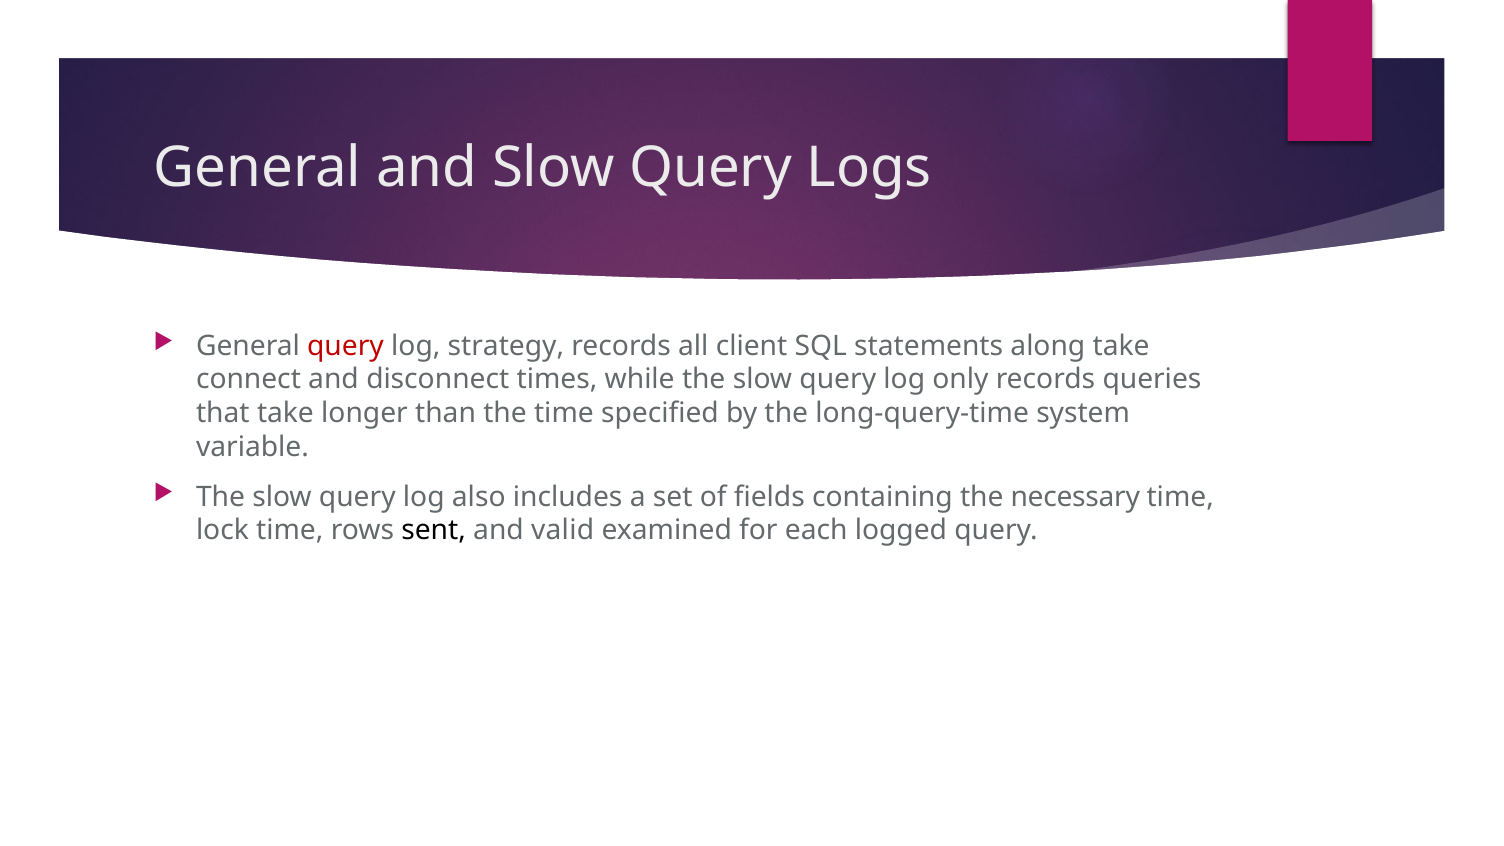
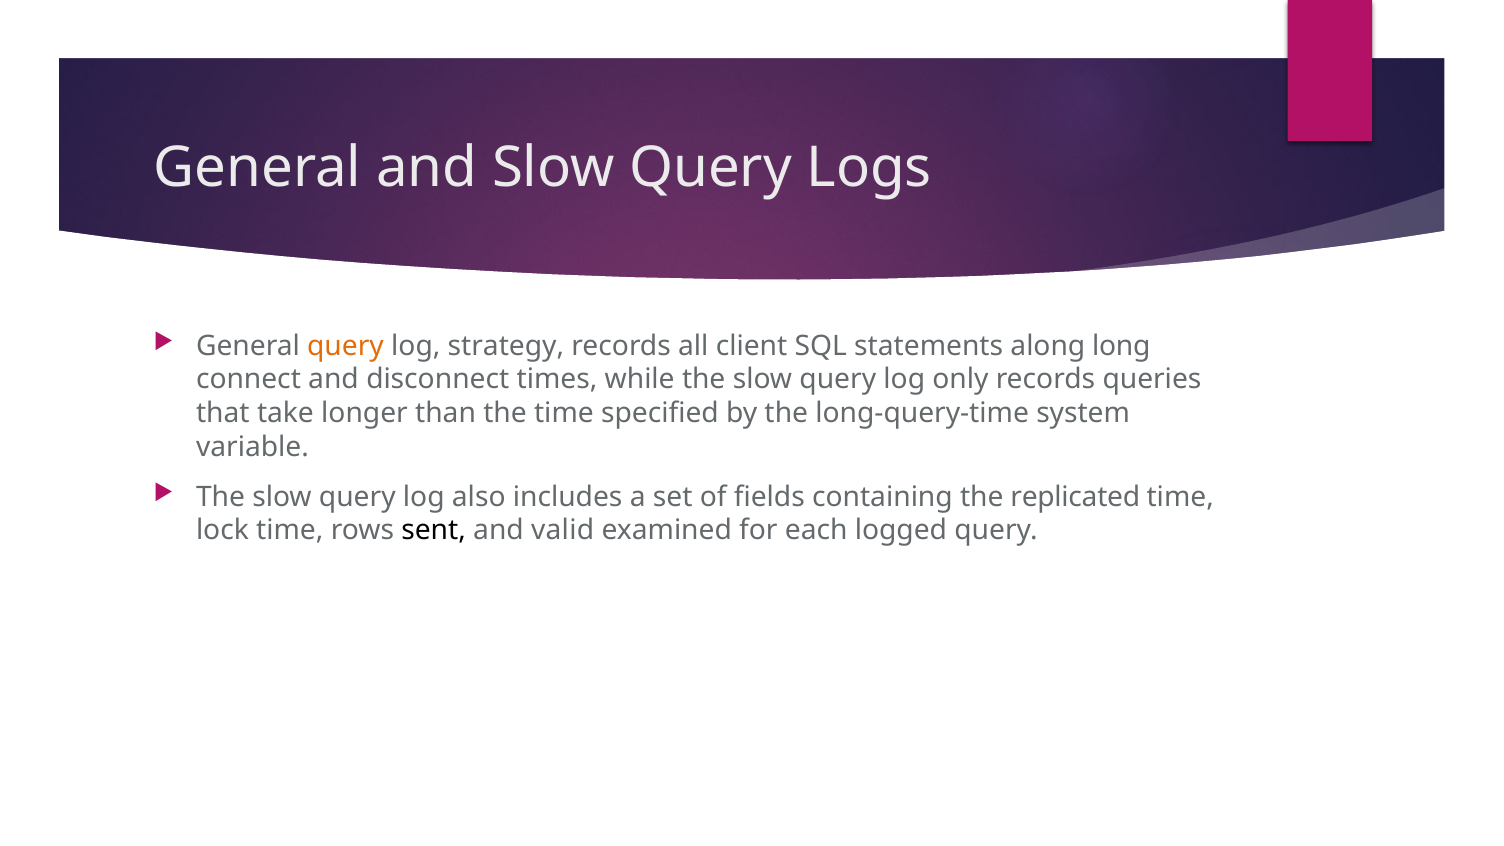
query colour: red -> orange (346, 346)
along take: take -> long (1121, 346)
necessary: necessary -> replicated (1075, 497)
